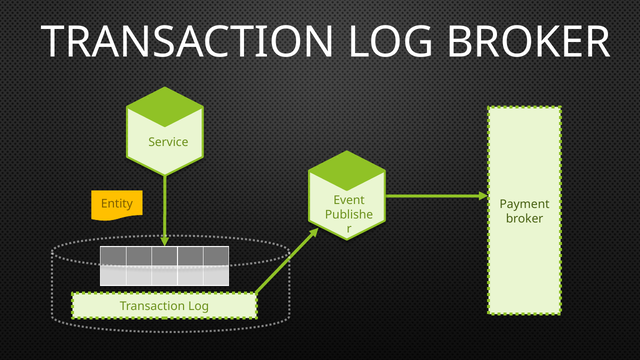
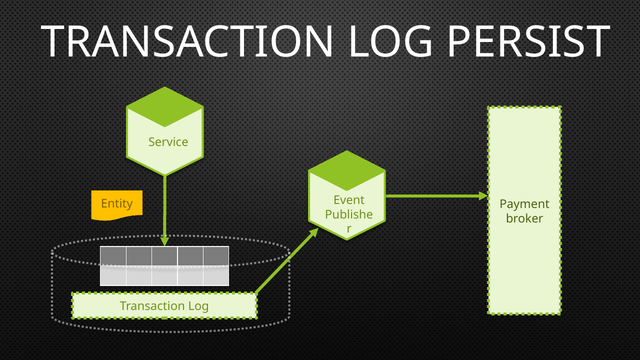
LOG BROKER: BROKER -> PERSIST (528, 42)
